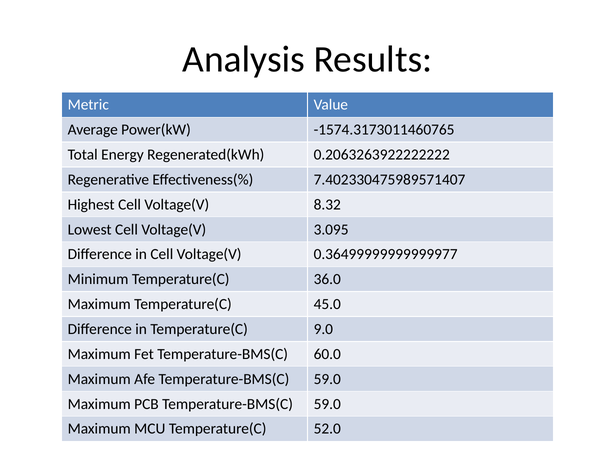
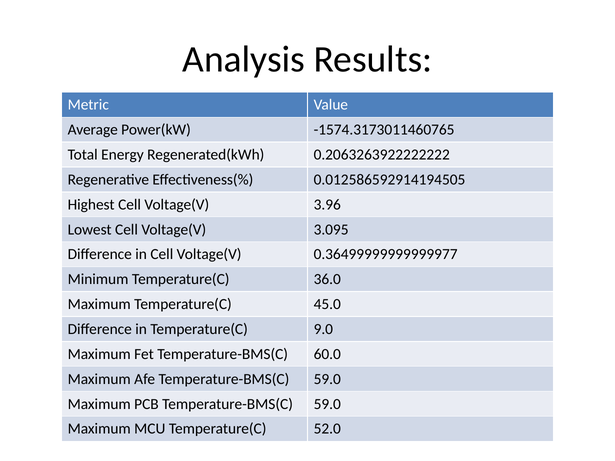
7.402330475989571407: 7.402330475989571407 -> 0.012586592914194505 (389, 180)
8.32: 8.32 -> 3.96 (327, 205)
